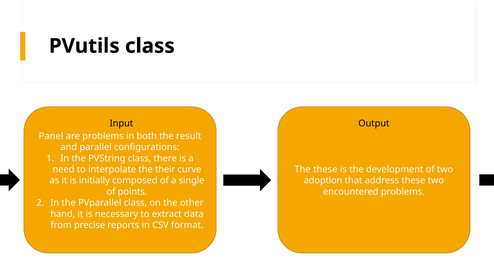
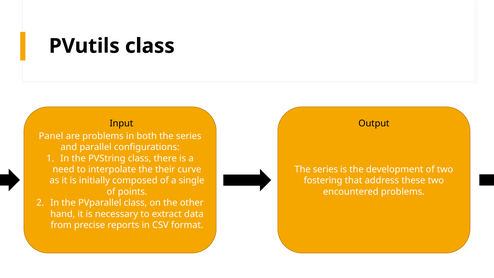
both the result: result -> series (189, 136)
these: these -> series (325, 169)
adoption: adoption -> fostering (323, 180)
